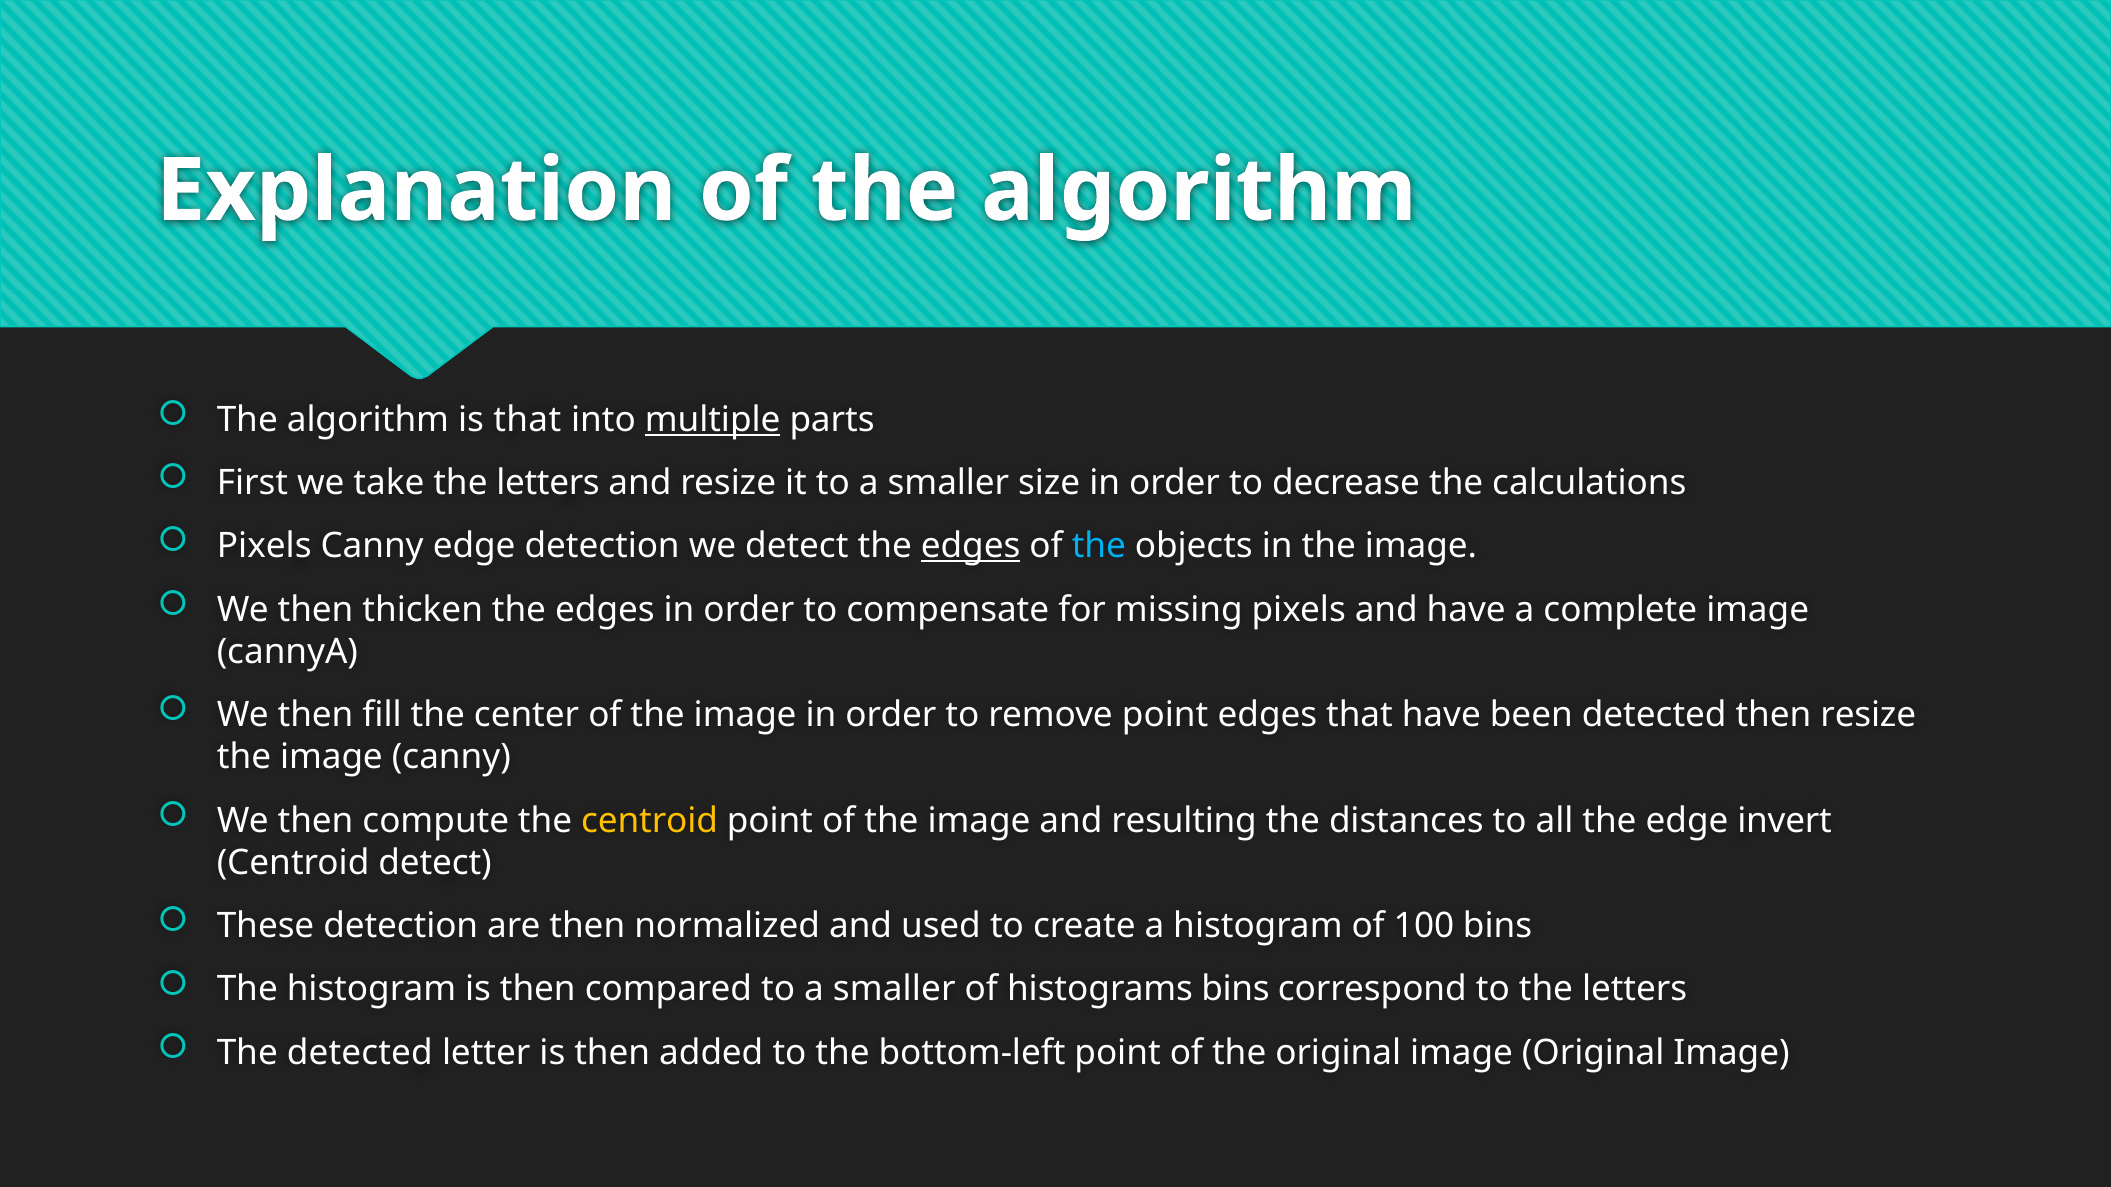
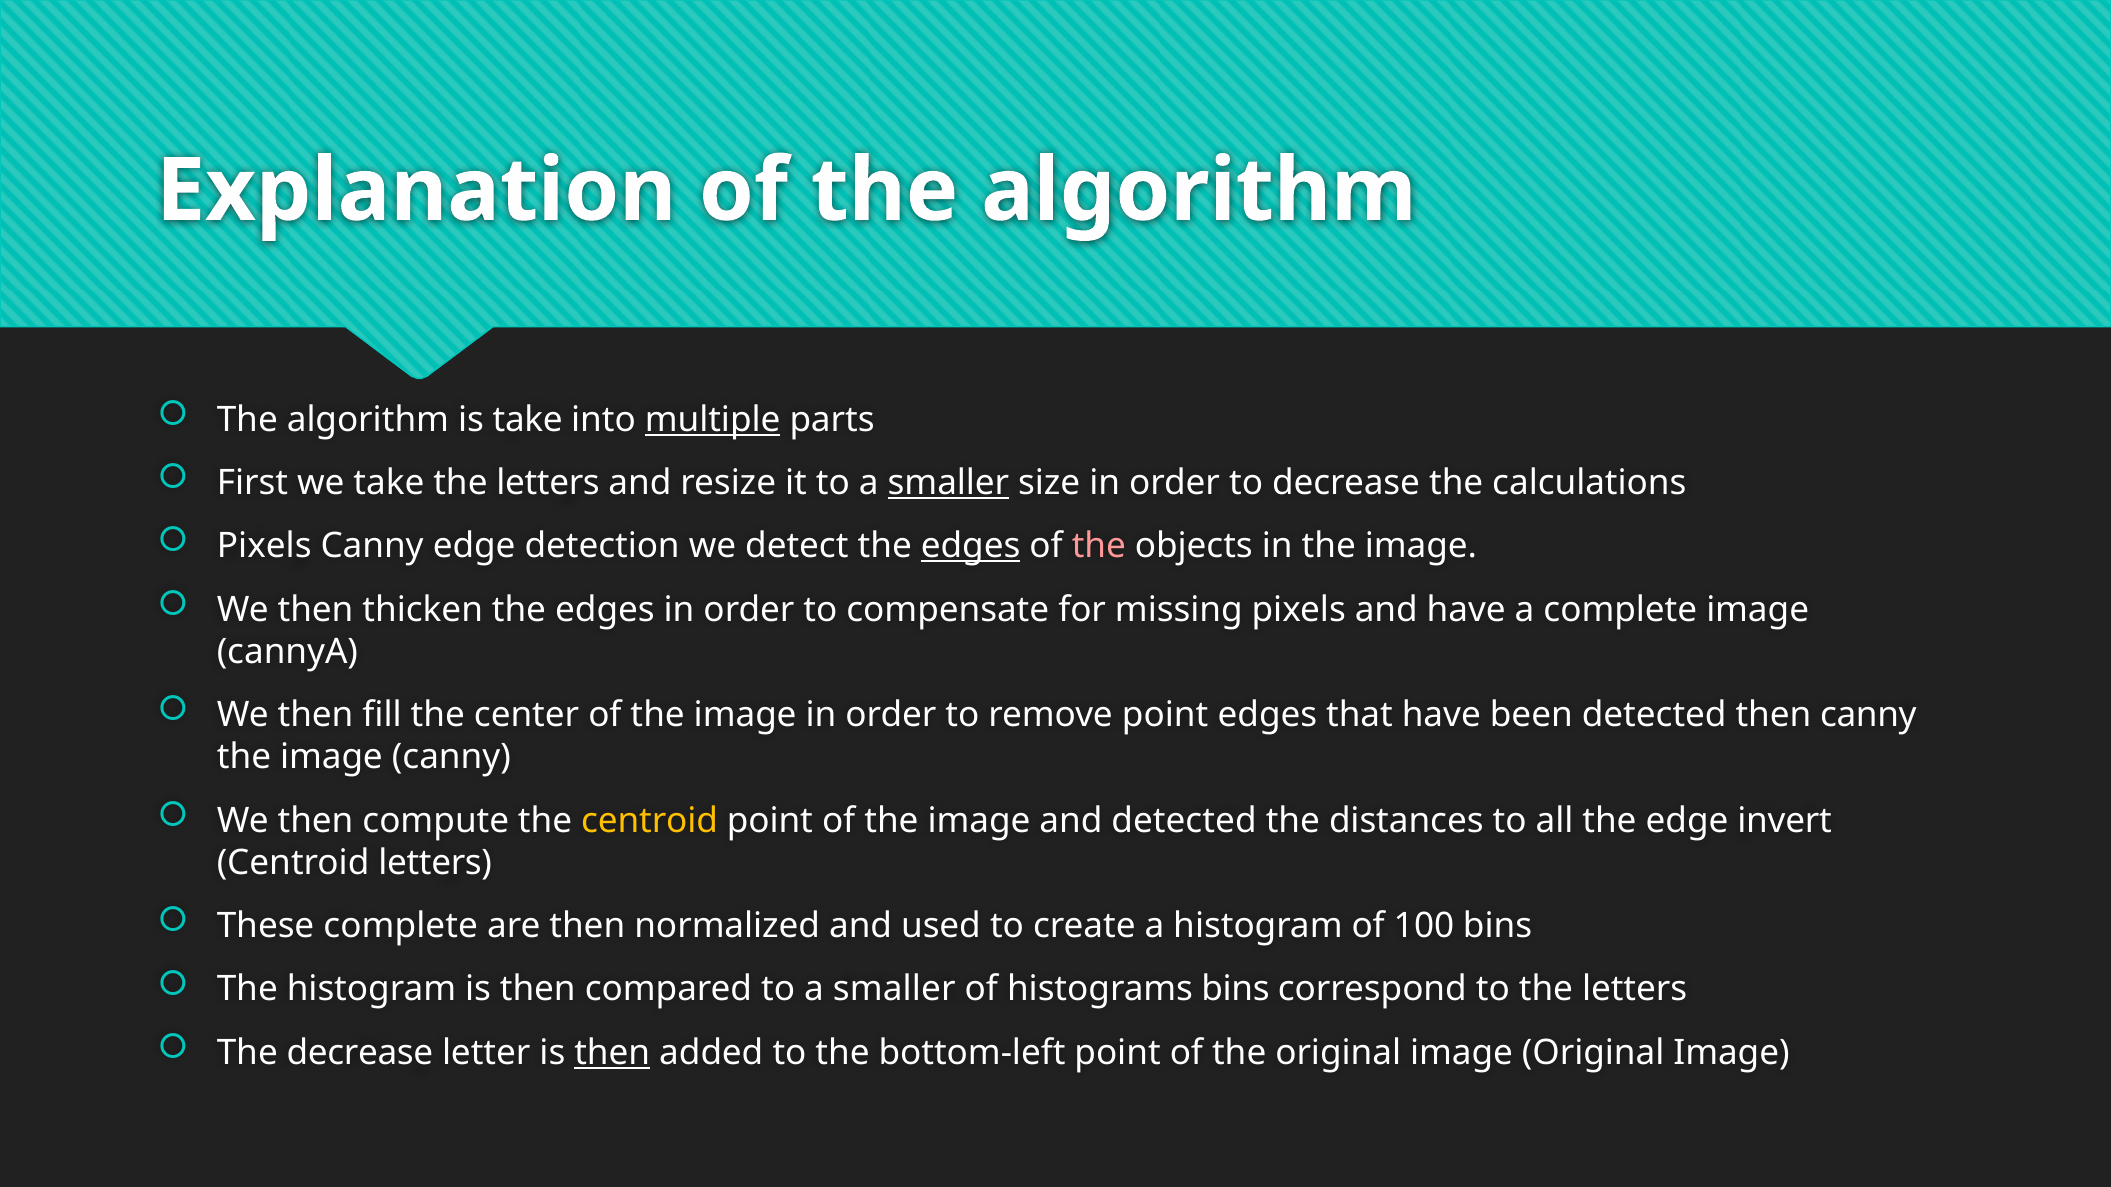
is that: that -> take (528, 420)
smaller underline: none -> present (948, 483)
the colour: light blue -> pink (1099, 546)
then resize: resize -> canny (1868, 715)
and resulting: resulting -> detected (1184, 821)
Centroid detect: detect -> letters (435, 863)
These detection: detection -> complete (401, 926)
The detected: detected -> decrease (360, 1053)
then underline: none -> present (612, 1053)
